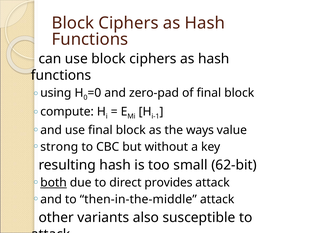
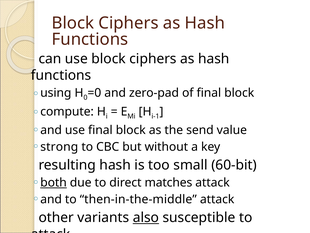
ways: ways -> send (200, 130)
62-bit: 62-bit -> 60-bit (234, 165)
provides: provides -> matches (168, 182)
also underline: none -> present (146, 217)
